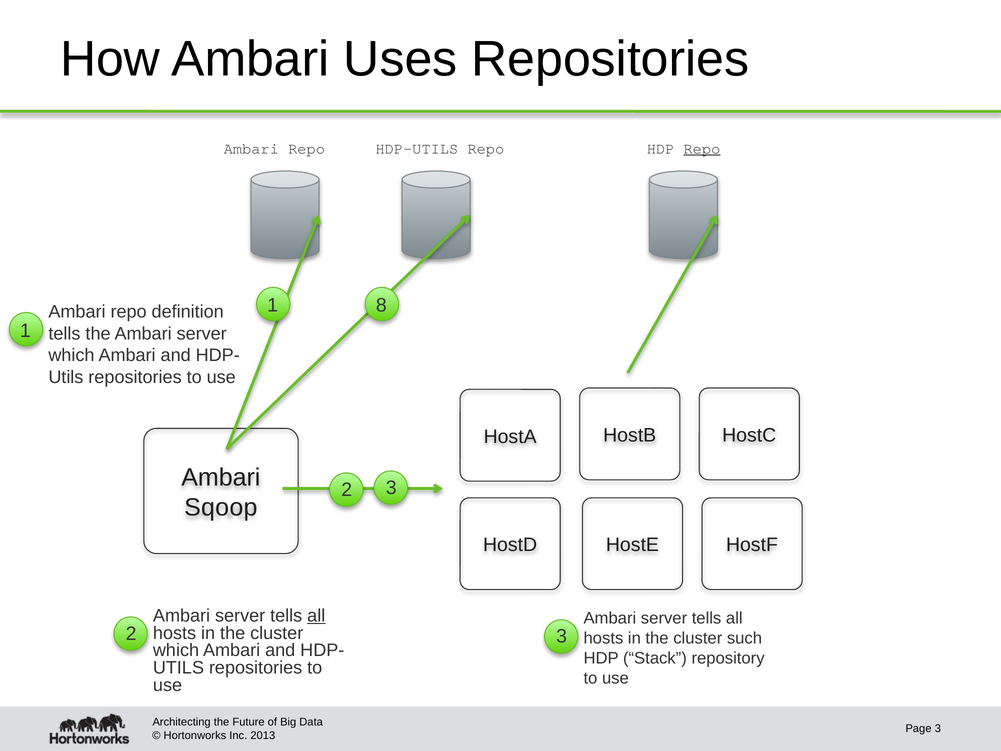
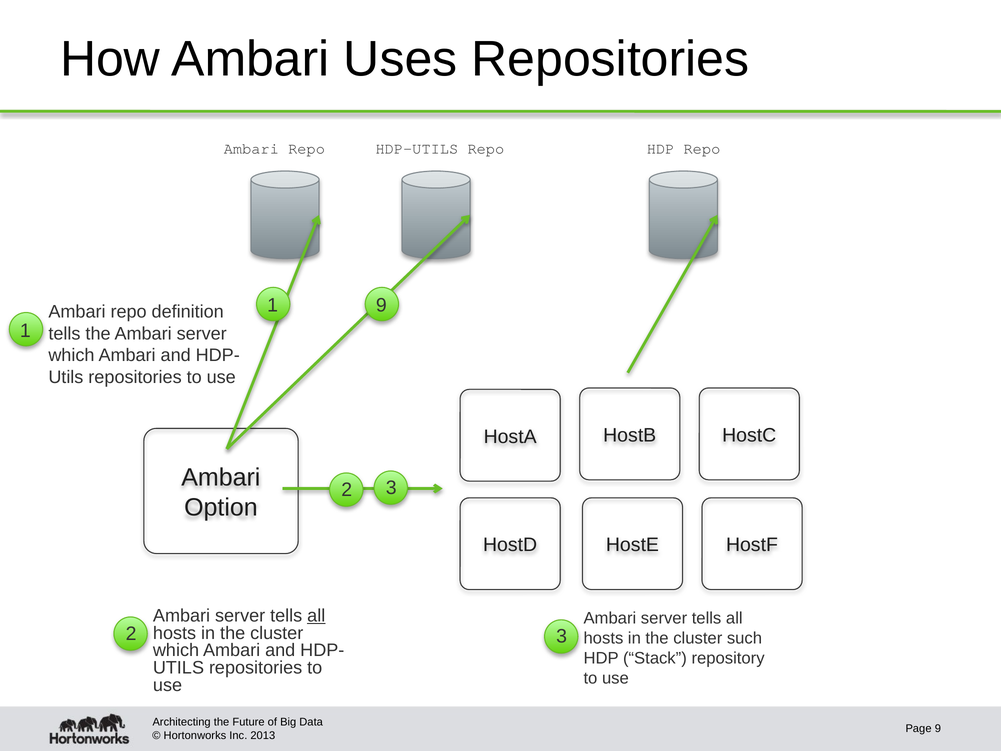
Repo underline: present -> none (702, 148)
1 8: 8 -> 9 (381, 305)
Sqoop: Sqoop -> Option (221, 508)
Page 3: 3 -> 9 (938, 729)
